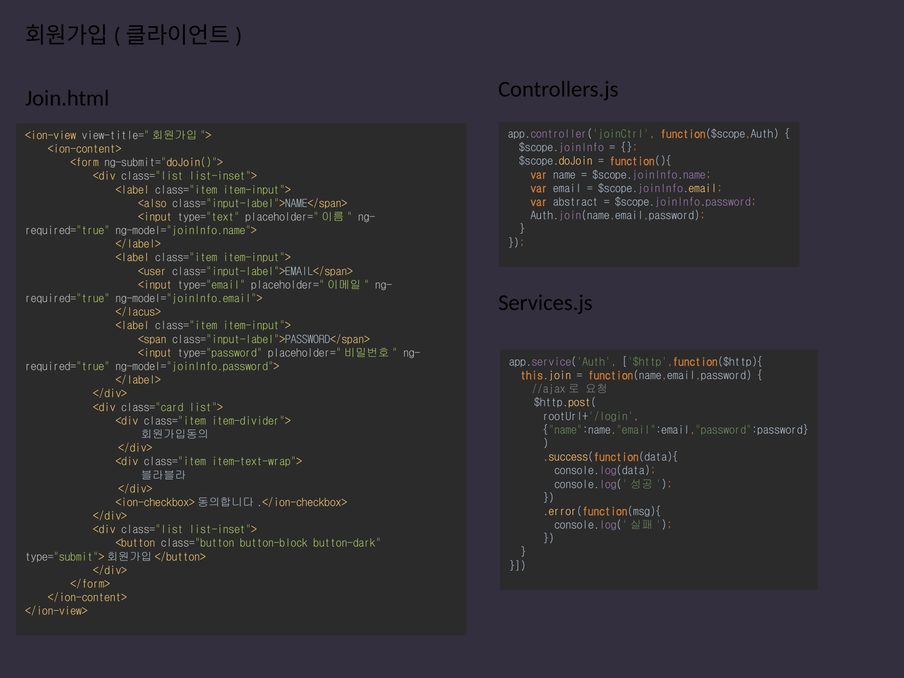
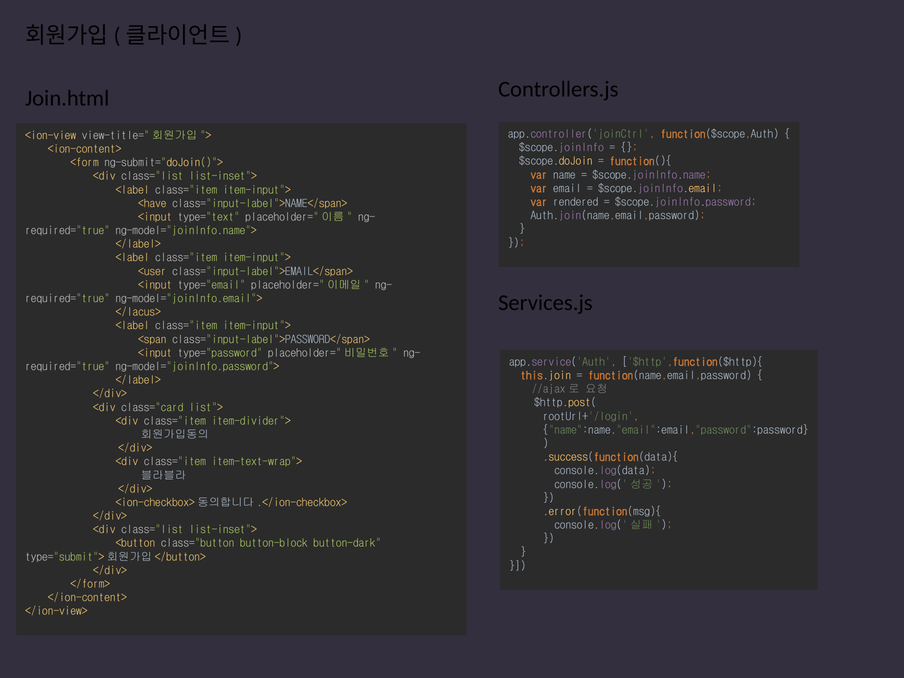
abstract: abstract -> rendered (576, 202)
<also: <also -> <have (152, 203)
